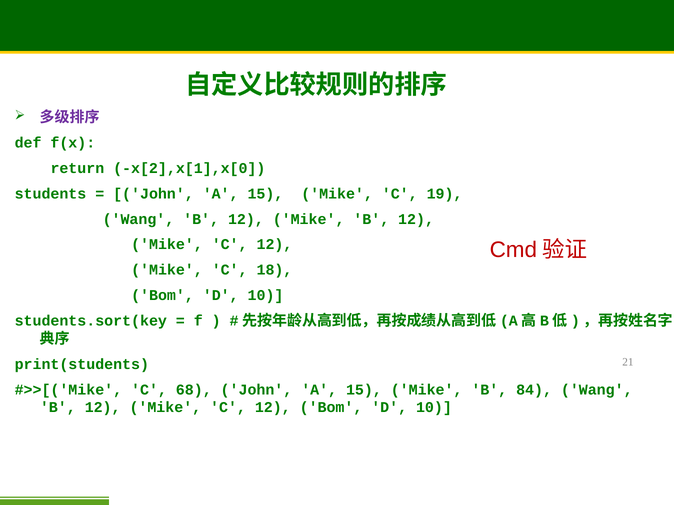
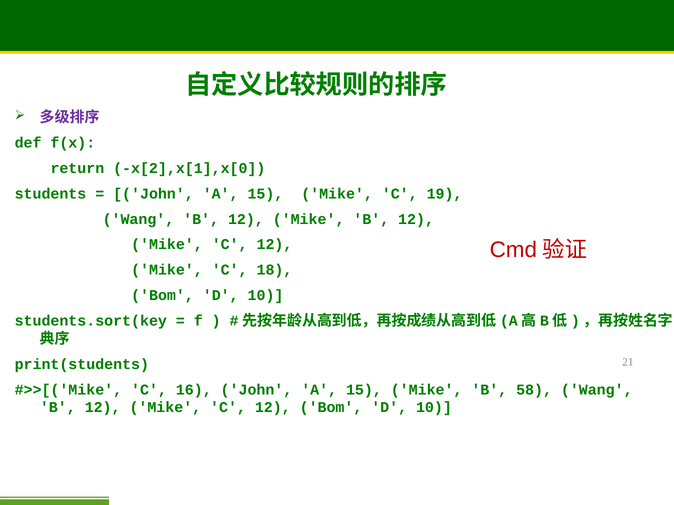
68: 68 -> 16 (194, 390)
84: 84 -> 58 (534, 390)
